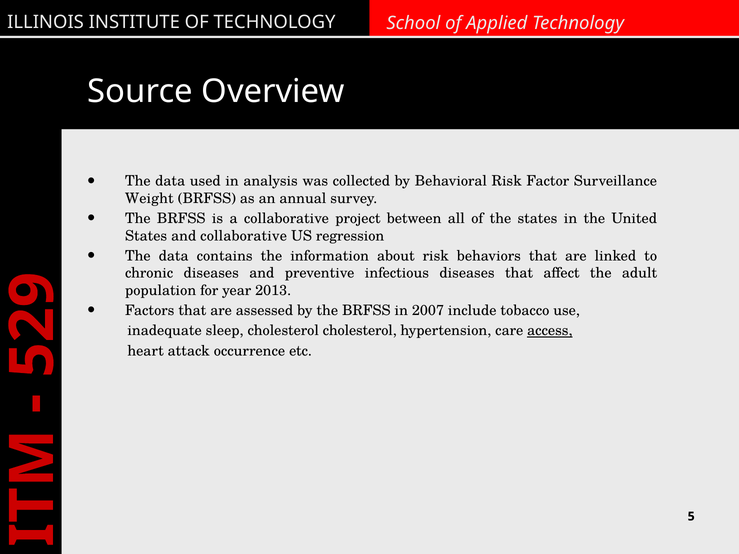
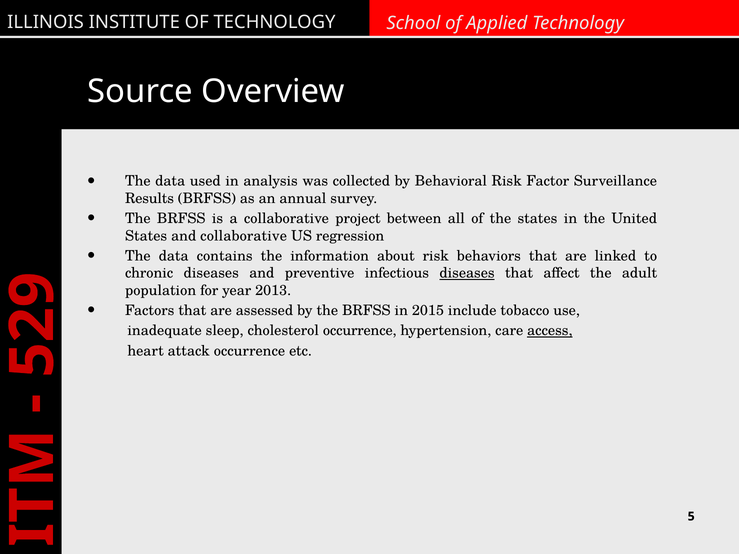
Weight: Weight -> Results (149, 199)
diseases underline: none -> present (467, 273)
2007: 2007 -> 2015 (428, 311)
cholesterol cholesterol: cholesterol -> occurrence (360, 331)
